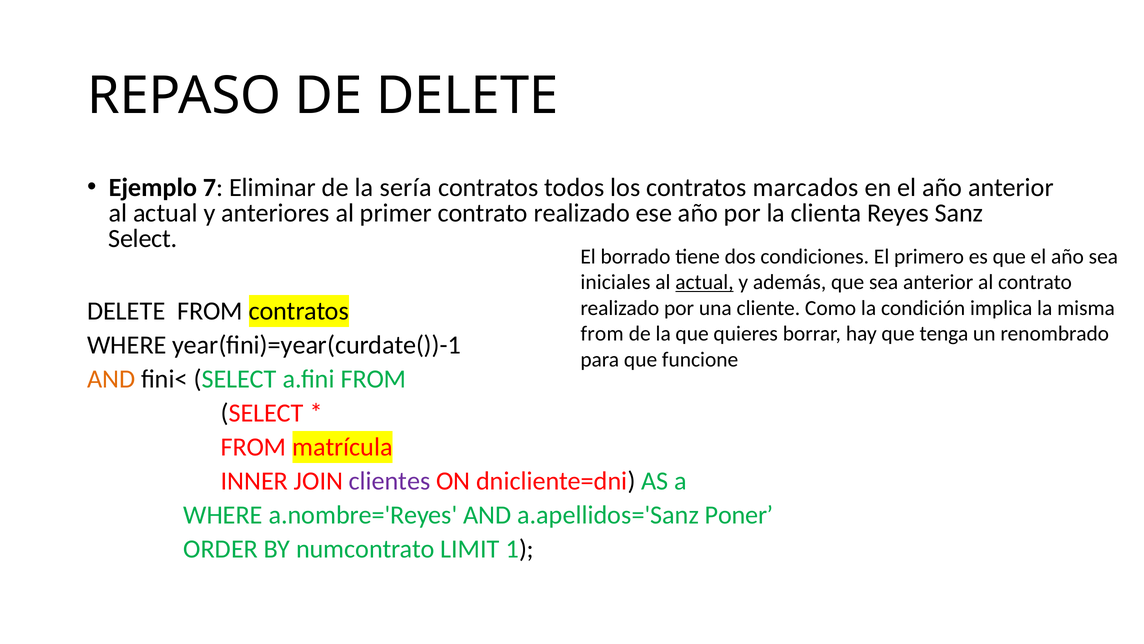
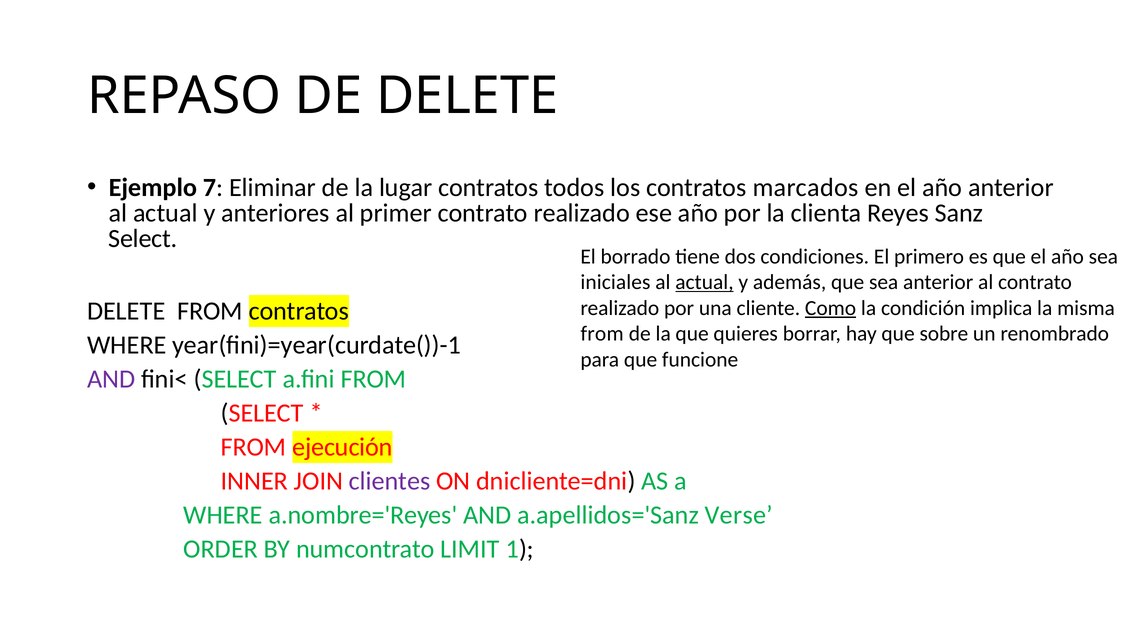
sería: sería -> lugar (406, 187)
Como underline: none -> present (831, 308)
tenga: tenga -> sobre (944, 334)
AND colour: orange -> purple (111, 379)
matrícula: matrícula -> ejecución (343, 447)
Poner: Poner -> Verse (739, 515)
